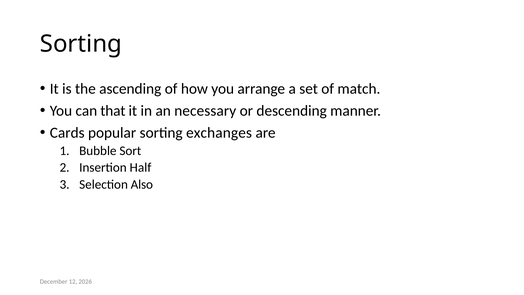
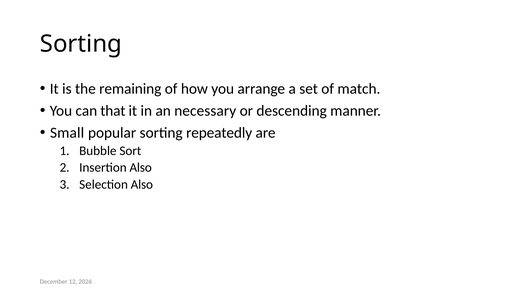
ascending: ascending -> remaining (130, 89)
Cards: Cards -> Small (67, 133)
exchanges: exchanges -> repeatedly (219, 133)
Insertion Half: Half -> Also (141, 167)
